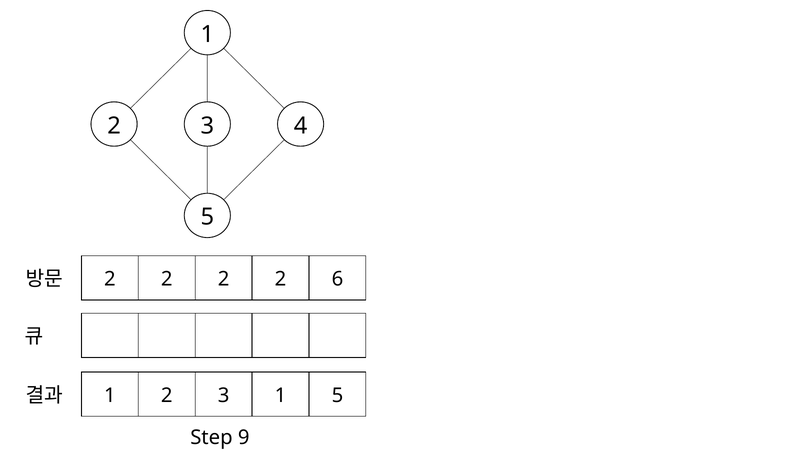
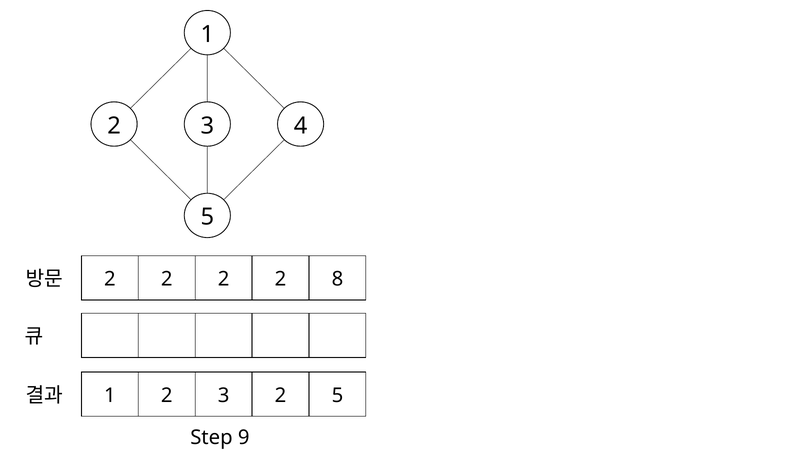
6: 6 -> 8 (337, 279)
3 1: 1 -> 2 (281, 395)
